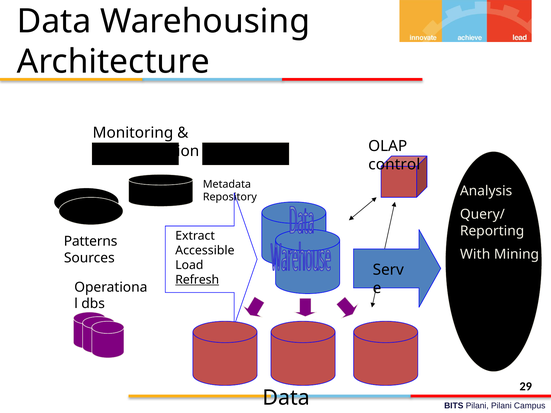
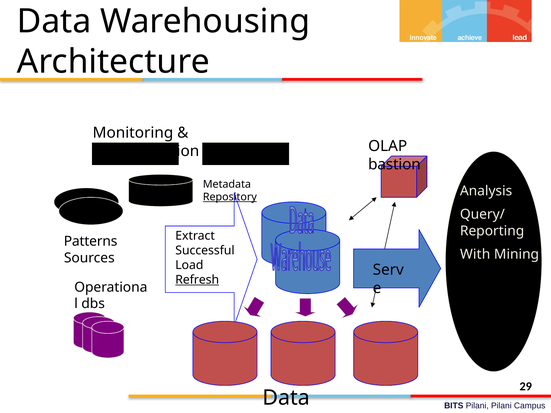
control: control -> bastion (394, 164)
Repository underline: none -> present (230, 197)
Accessible: Accessible -> Successful (205, 251)
